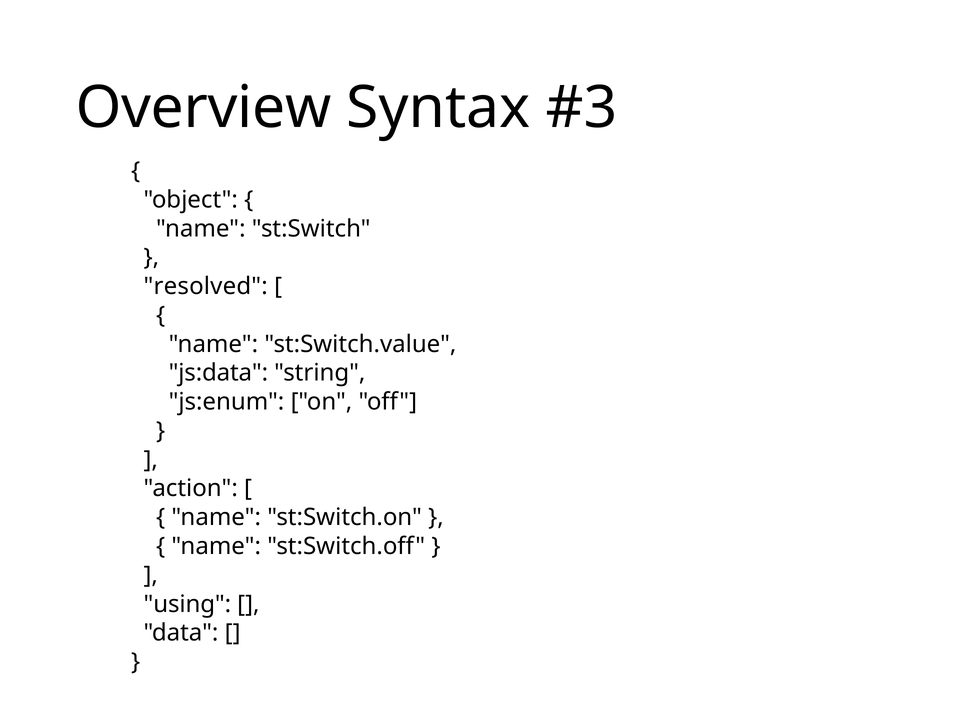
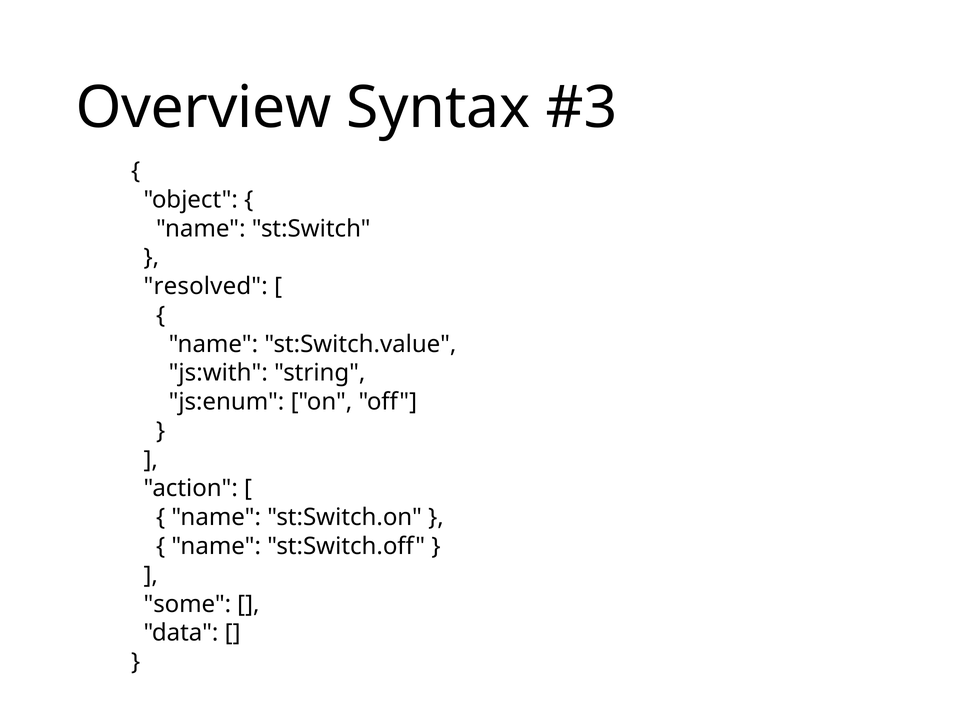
js:data: js:data -> js:with (218, 373)
using: using -> some (187, 604)
